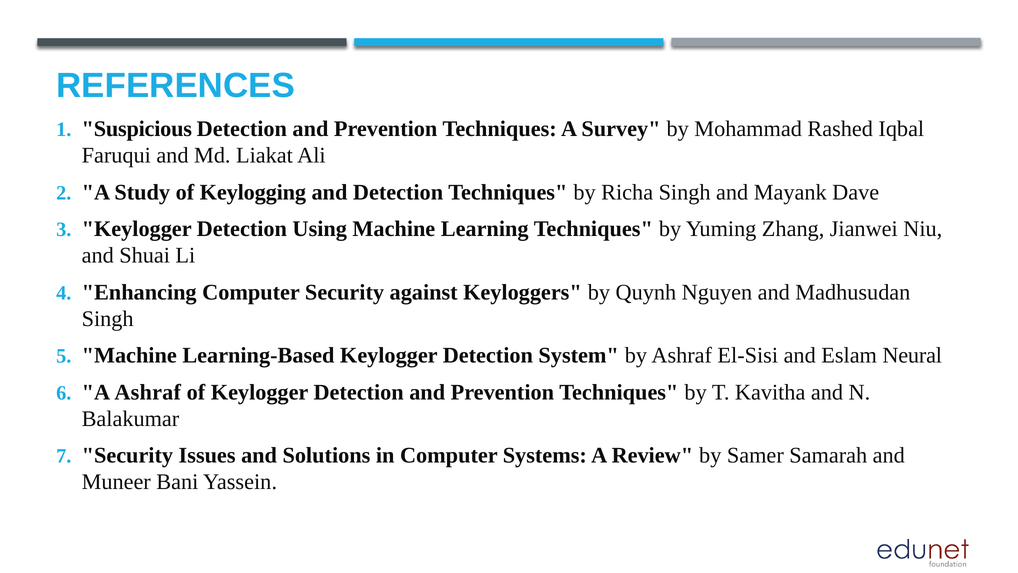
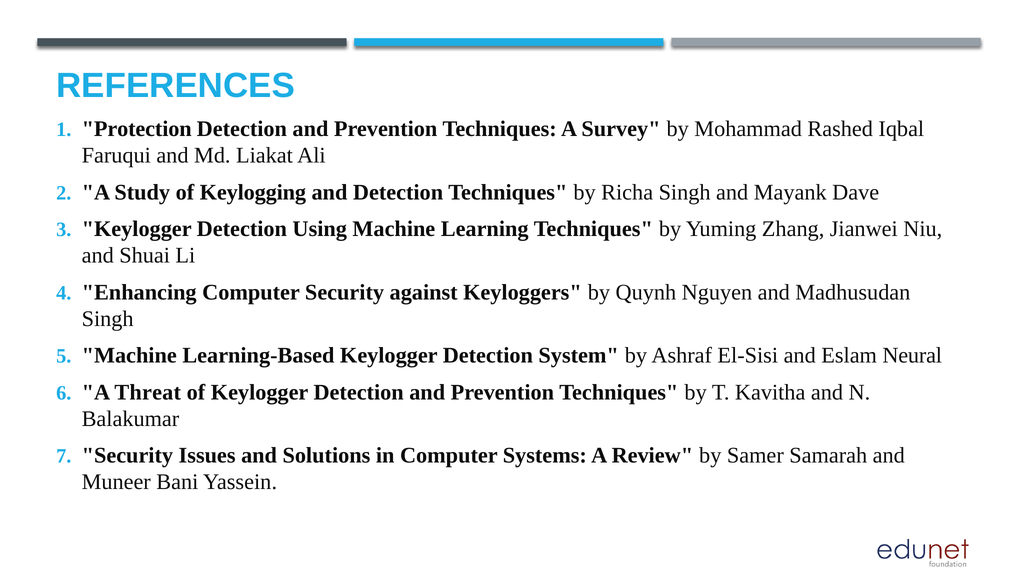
Suspicious: Suspicious -> Protection (137, 129)
A Ashraf: Ashraf -> Threat (148, 392)
